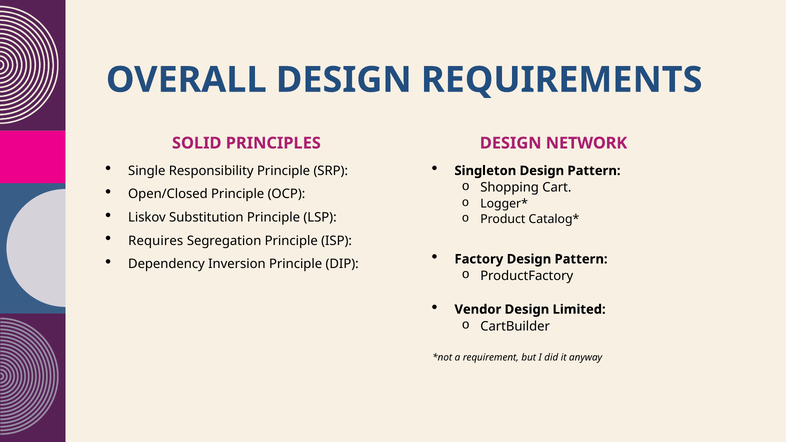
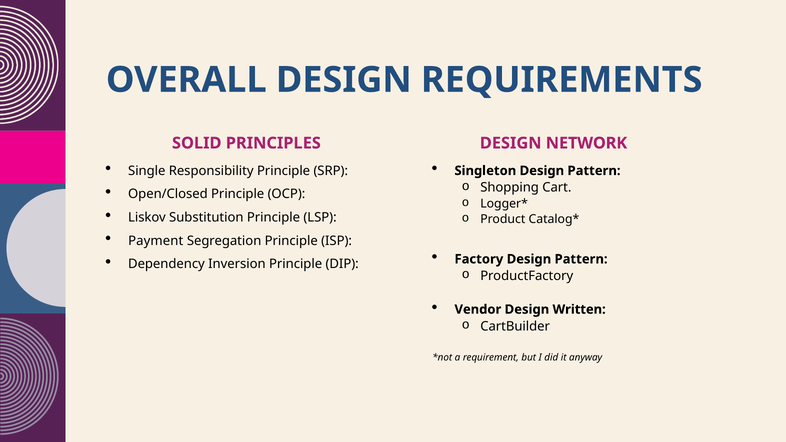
Requires: Requires -> Payment (156, 241)
Limited: Limited -> Written (579, 310)
